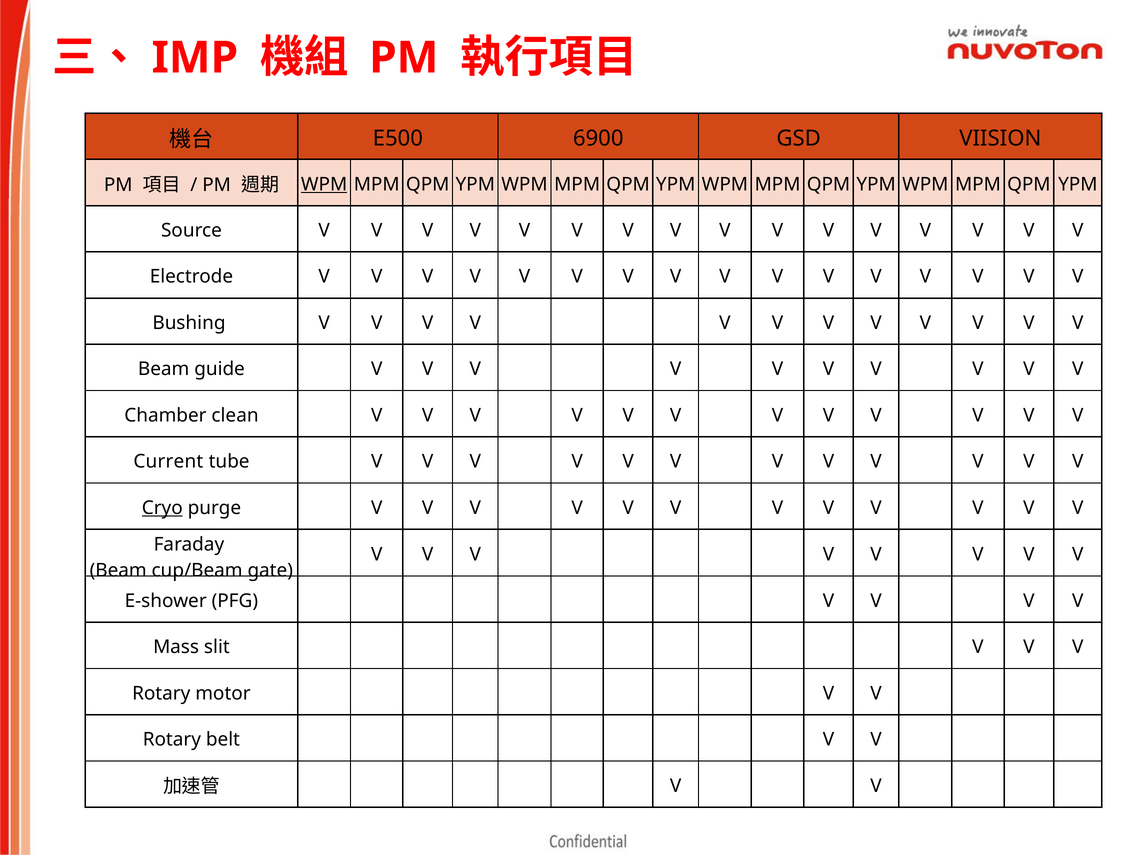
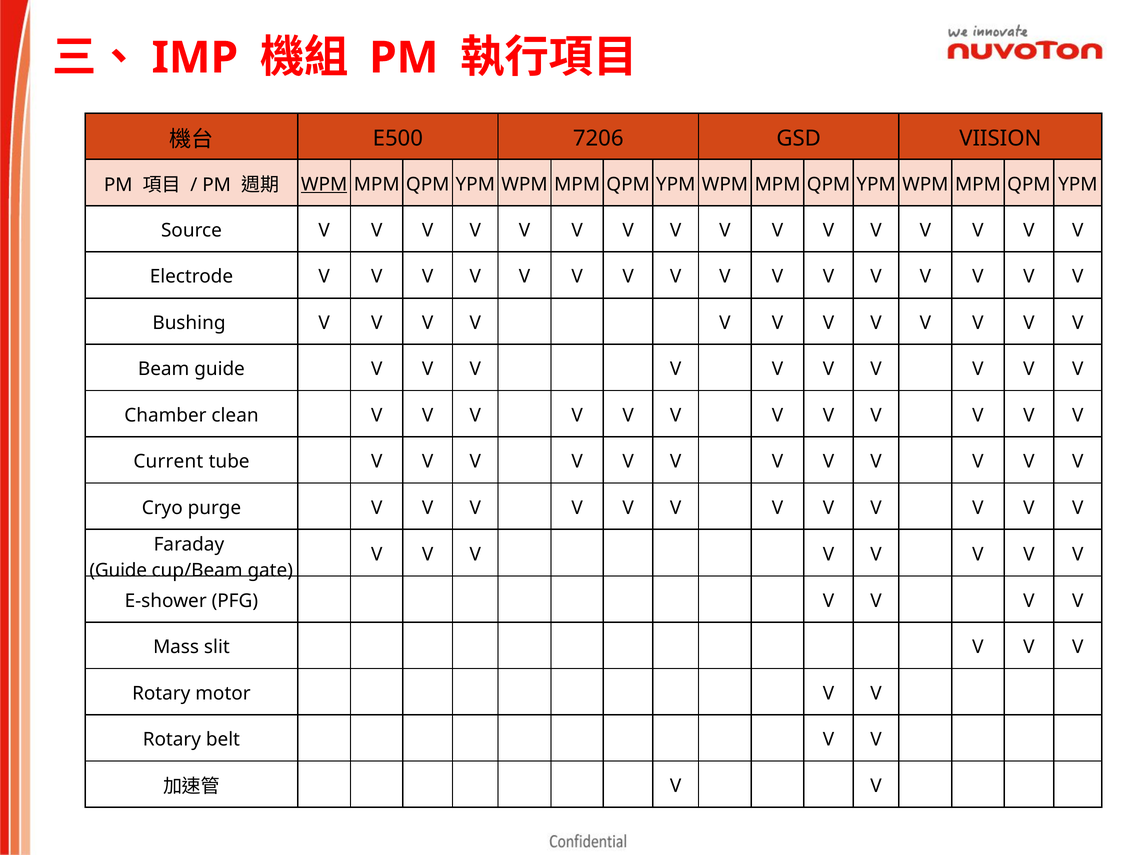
6900: 6900 -> 7206 (598, 138)
Cryo underline: present -> none (162, 508)
Beam: Beam -> Guide (118, 570)
